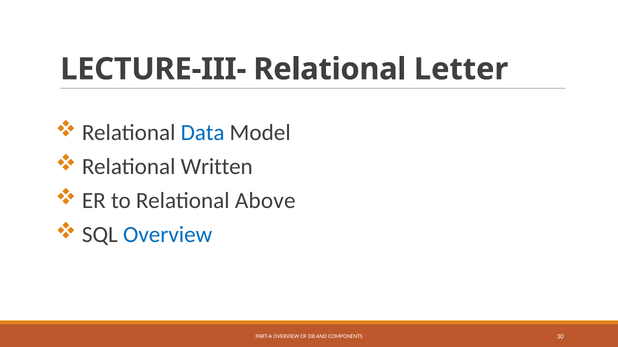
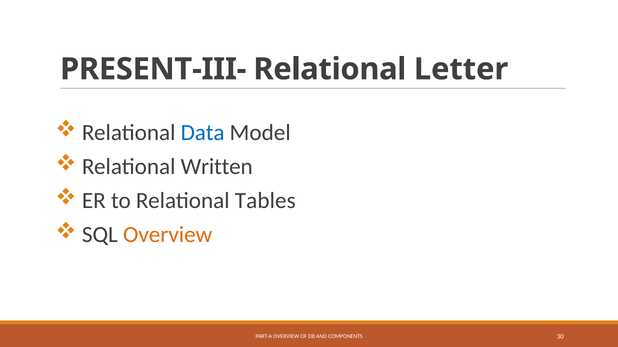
LECTURE-III-: LECTURE-III- -> PRESENT-III- (153, 69)
Above: Above -> Tables (265, 201)
Overview colour: blue -> orange (168, 235)
